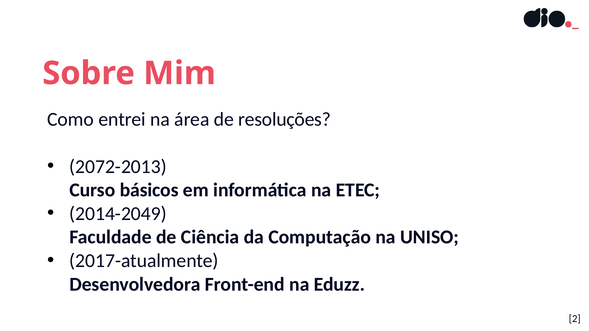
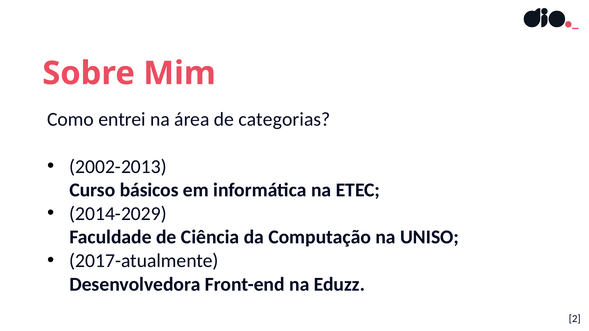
resoluções: resoluções -> categorias (284, 120)
2072-2013: 2072-2013 -> 2002-2013 (118, 167)
2014-2049: 2014-2049 -> 2014-2029 (118, 214)
